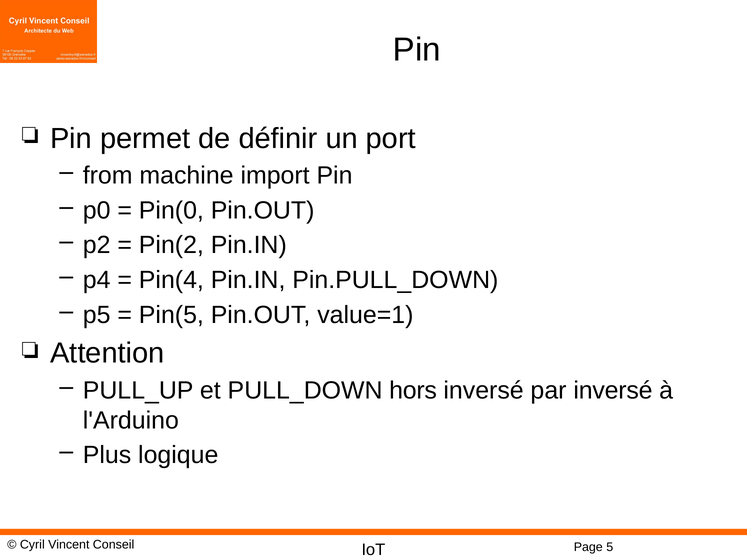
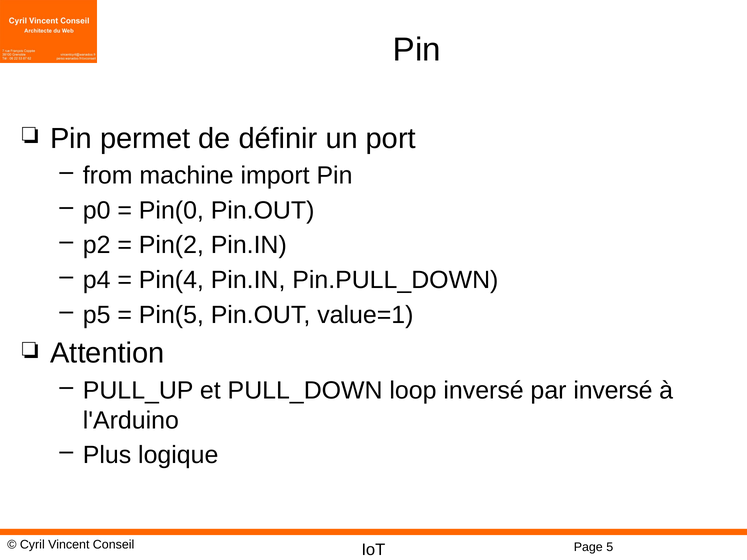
hors: hors -> loop (413, 391)
